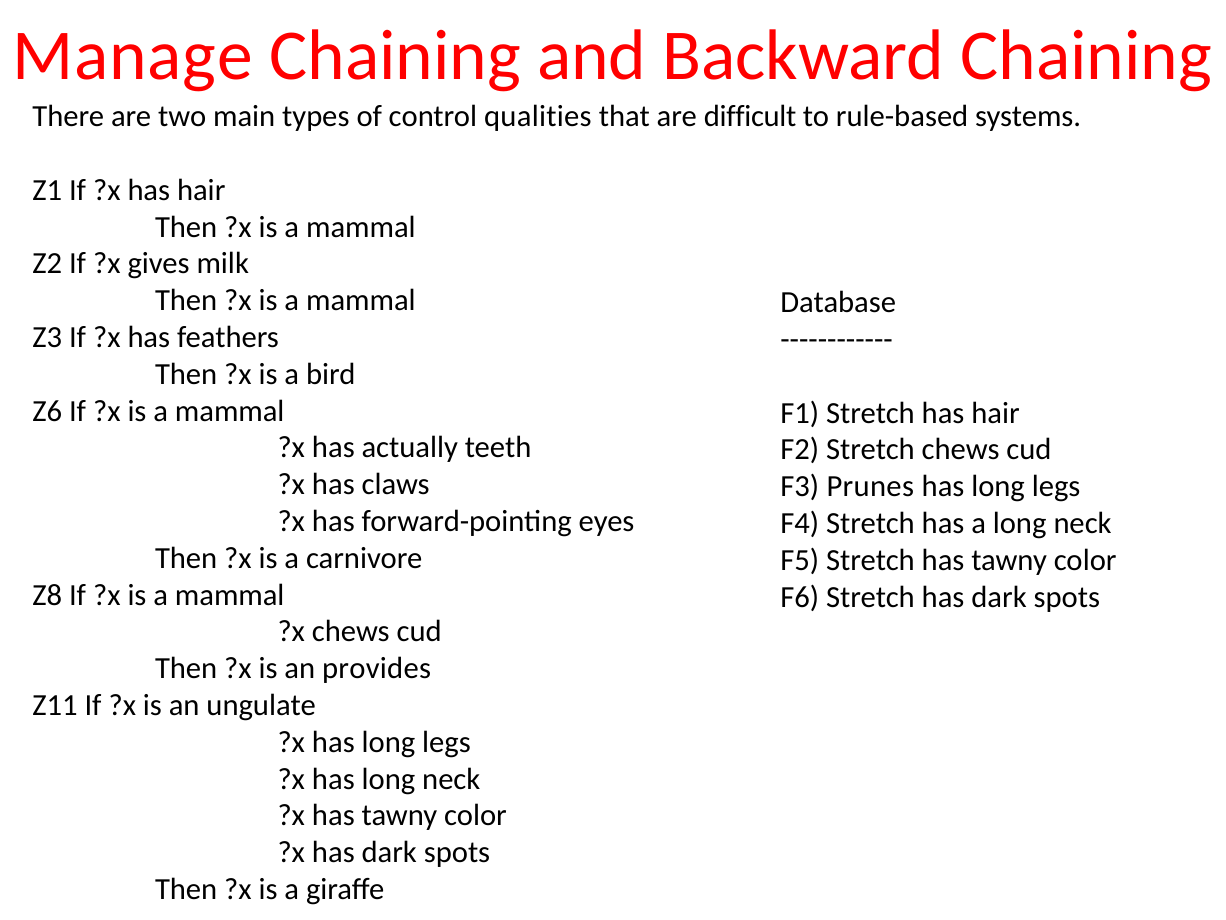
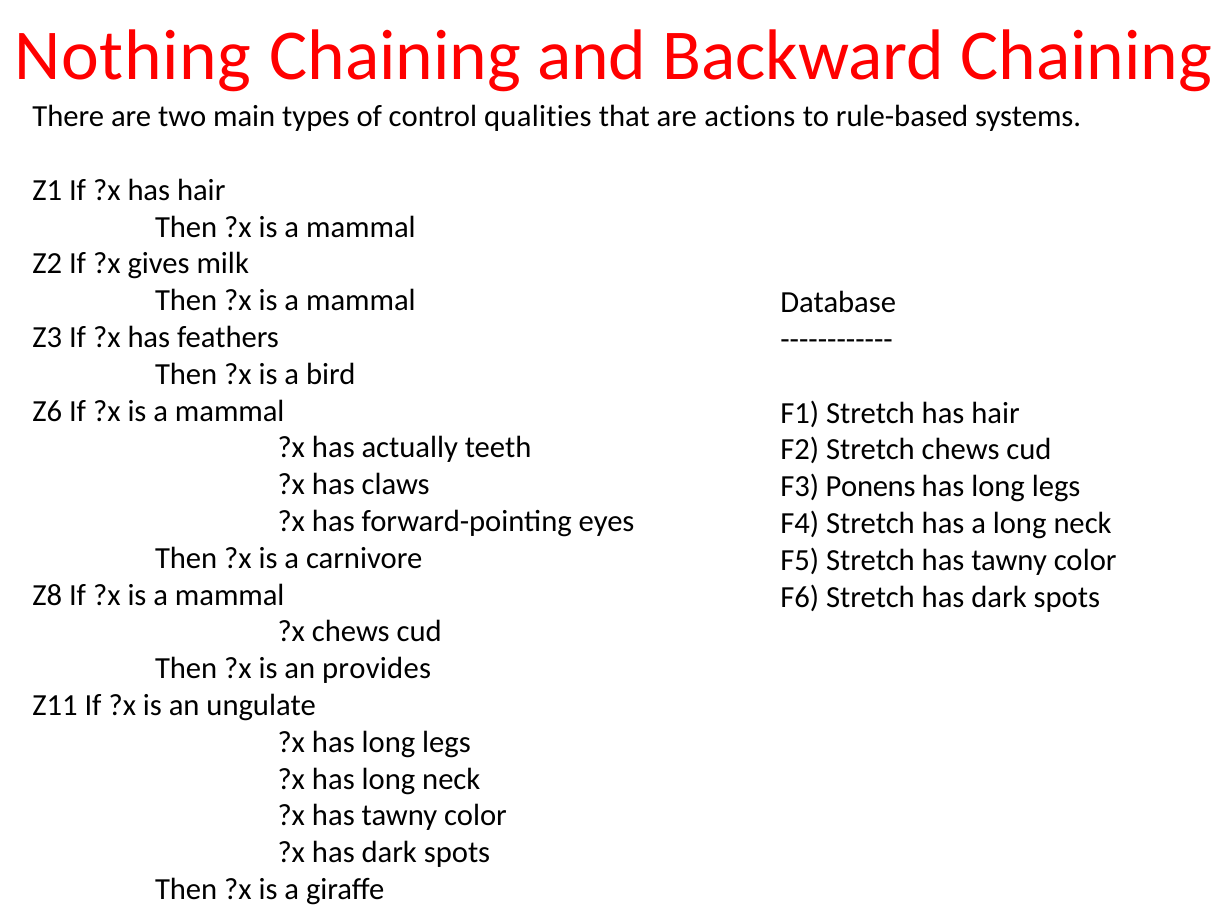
Manage: Manage -> Nothing (133, 56)
difficult: difficult -> actions (750, 117)
Prunes: Prunes -> Ponens (871, 486)
